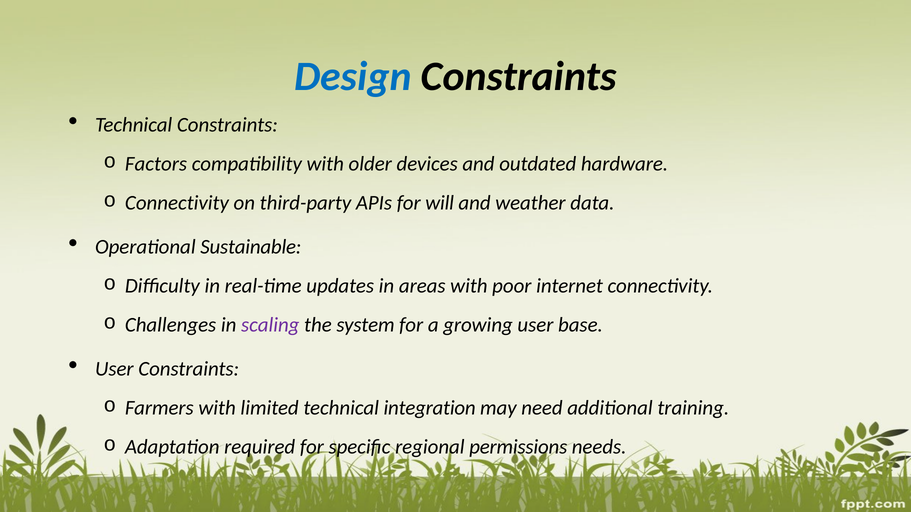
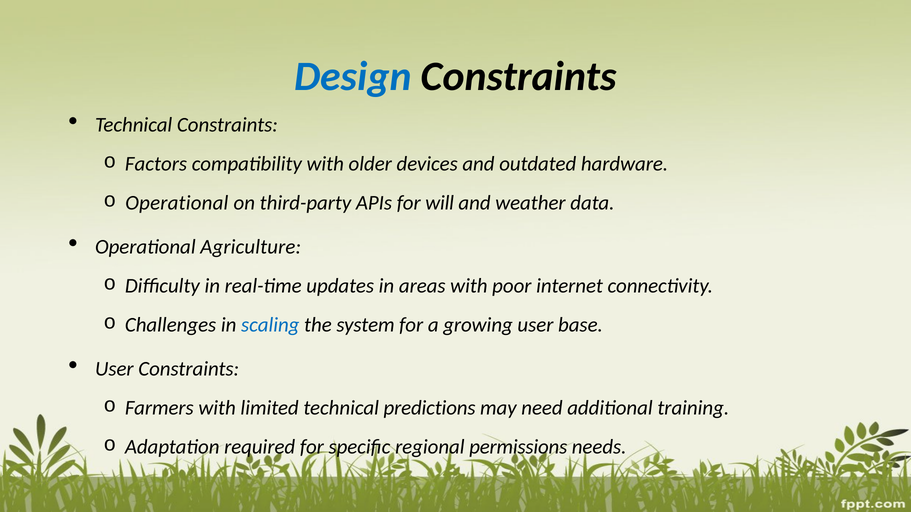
Connectivity: Connectivity -> Operational (177, 203)
Sustainable: Sustainable -> Agriculture (251, 247)
scaling colour: purple -> blue (270, 325)
integration: integration -> predictions (430, 408)
